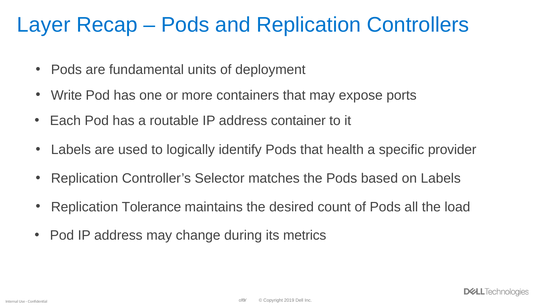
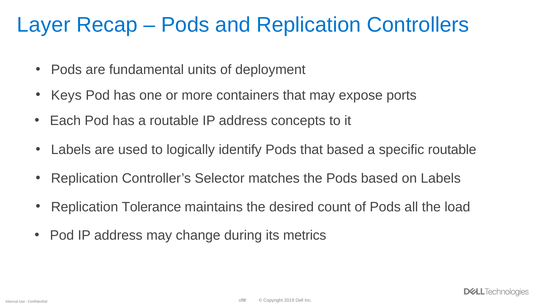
Write: Write -> Keys (66, 95)
container: container -> concepts (298, 121)
that health: health -> based (345, 150)
specific provider: provider -> routable (452, 150)
